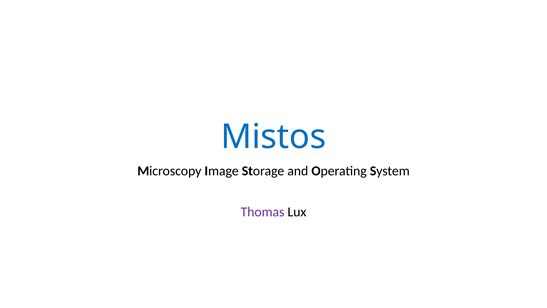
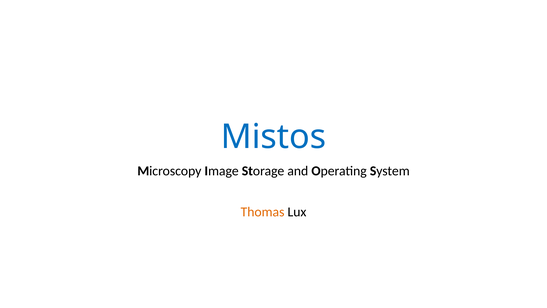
Thomas colour: purple -> orange (263, 212)
